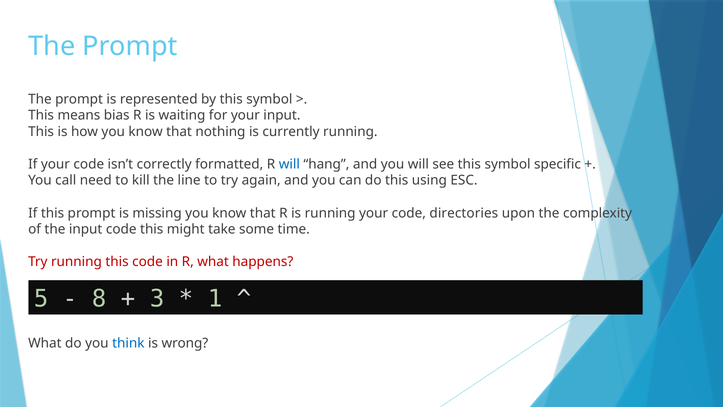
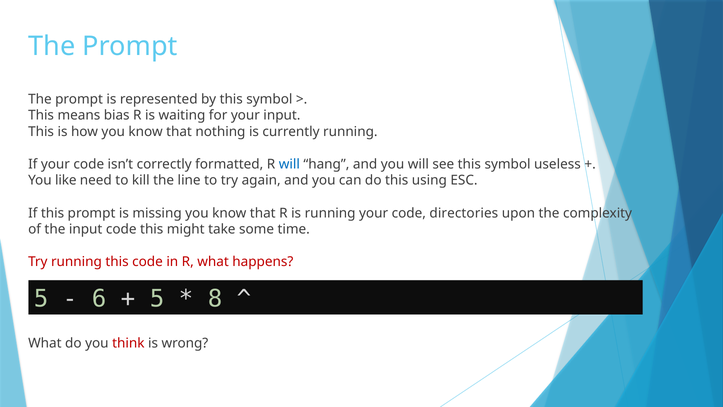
specific: specific -> useless (557, 164)
call: call -> like (66, 180)
8: 8 -> 6 (99, 299)
3: 3 -> 5 (157, 299)
1: 1 -> 8 (215, 299)
think colour: blue -> red (128, 343)
